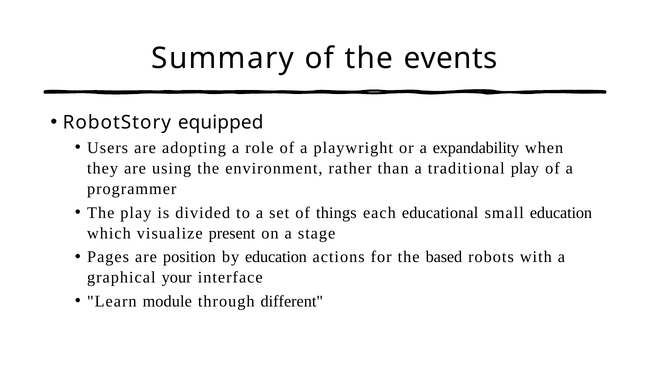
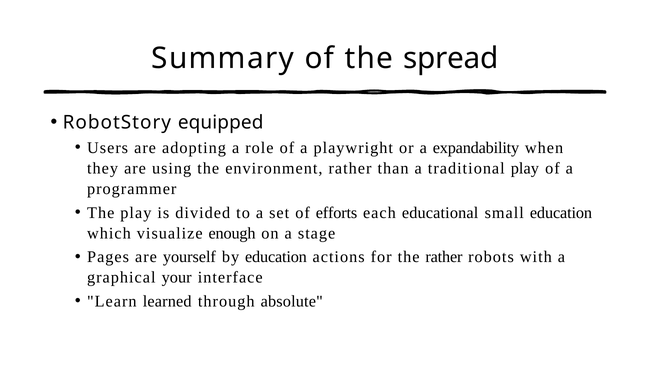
events: events -> spread (451, 58)
things: things -> efforts (337, 213)
present: present -> enough (232, 233)
position: position -> yourself (189, 257)
the based: based -> rather (444, 257)
module: module -> learned (167, 301)
different: different -> absolute (292, 301)
